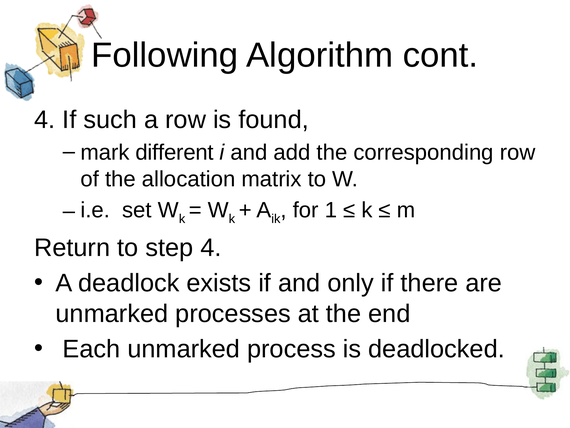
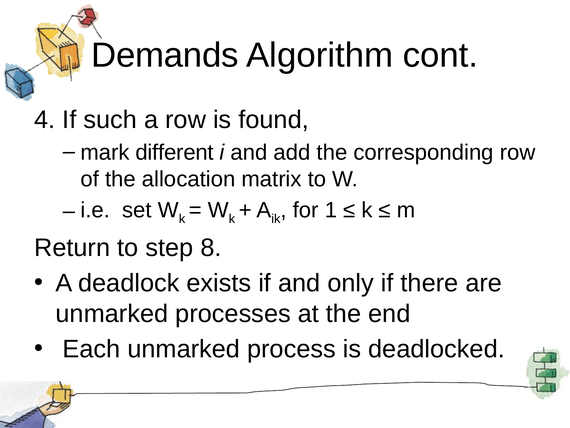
Following: Following -> Demands (165, 55)
step 4: 4 -> 8 (211, 247)
